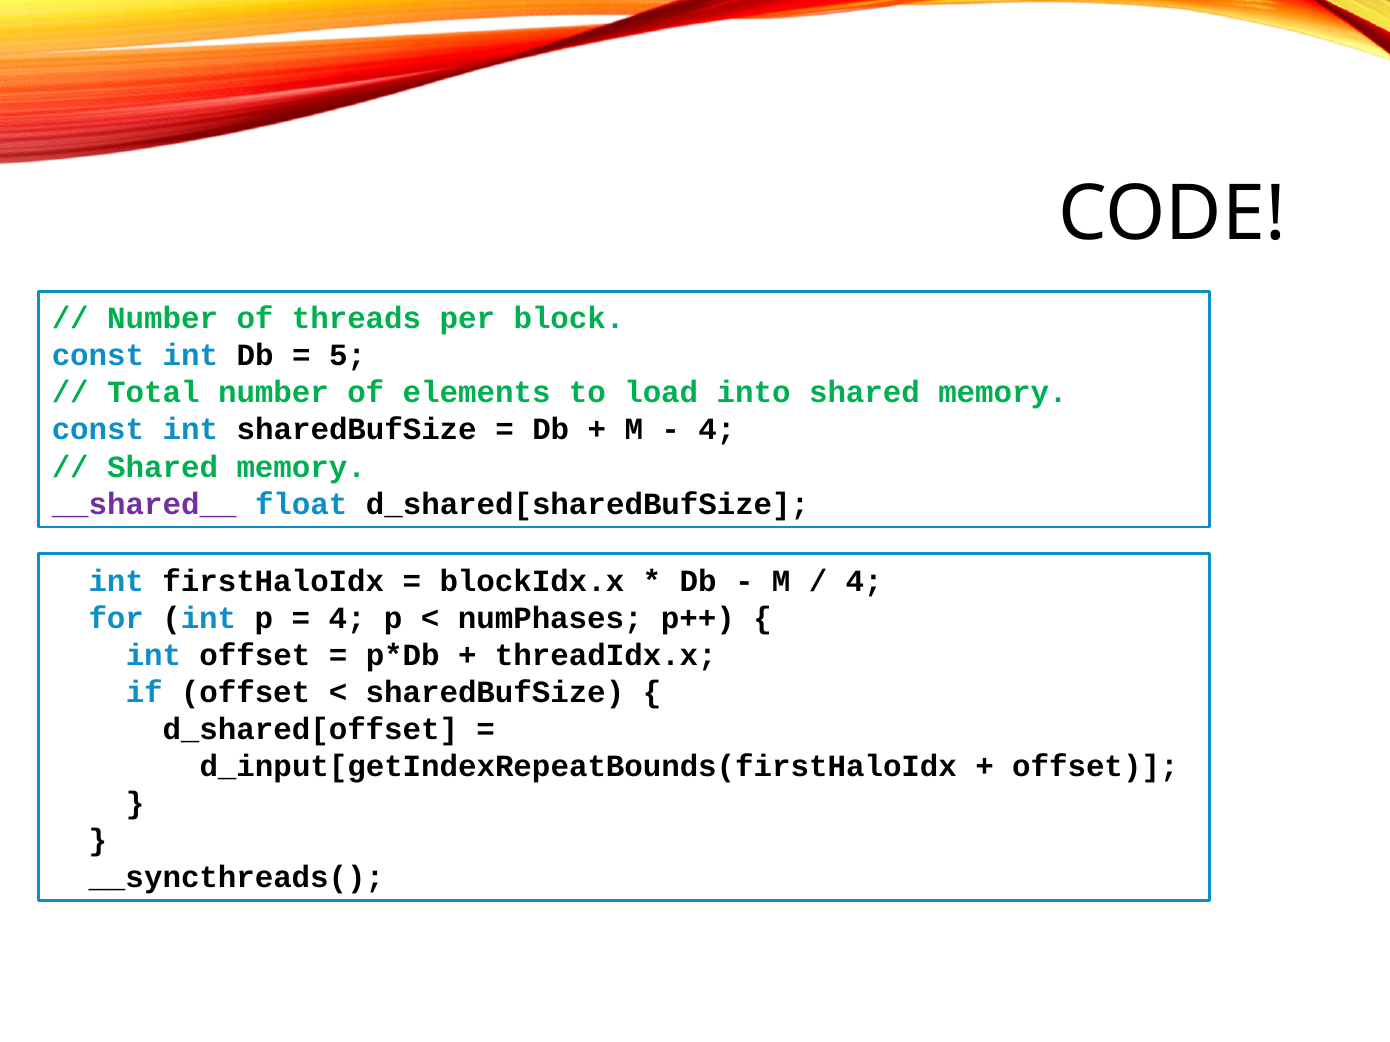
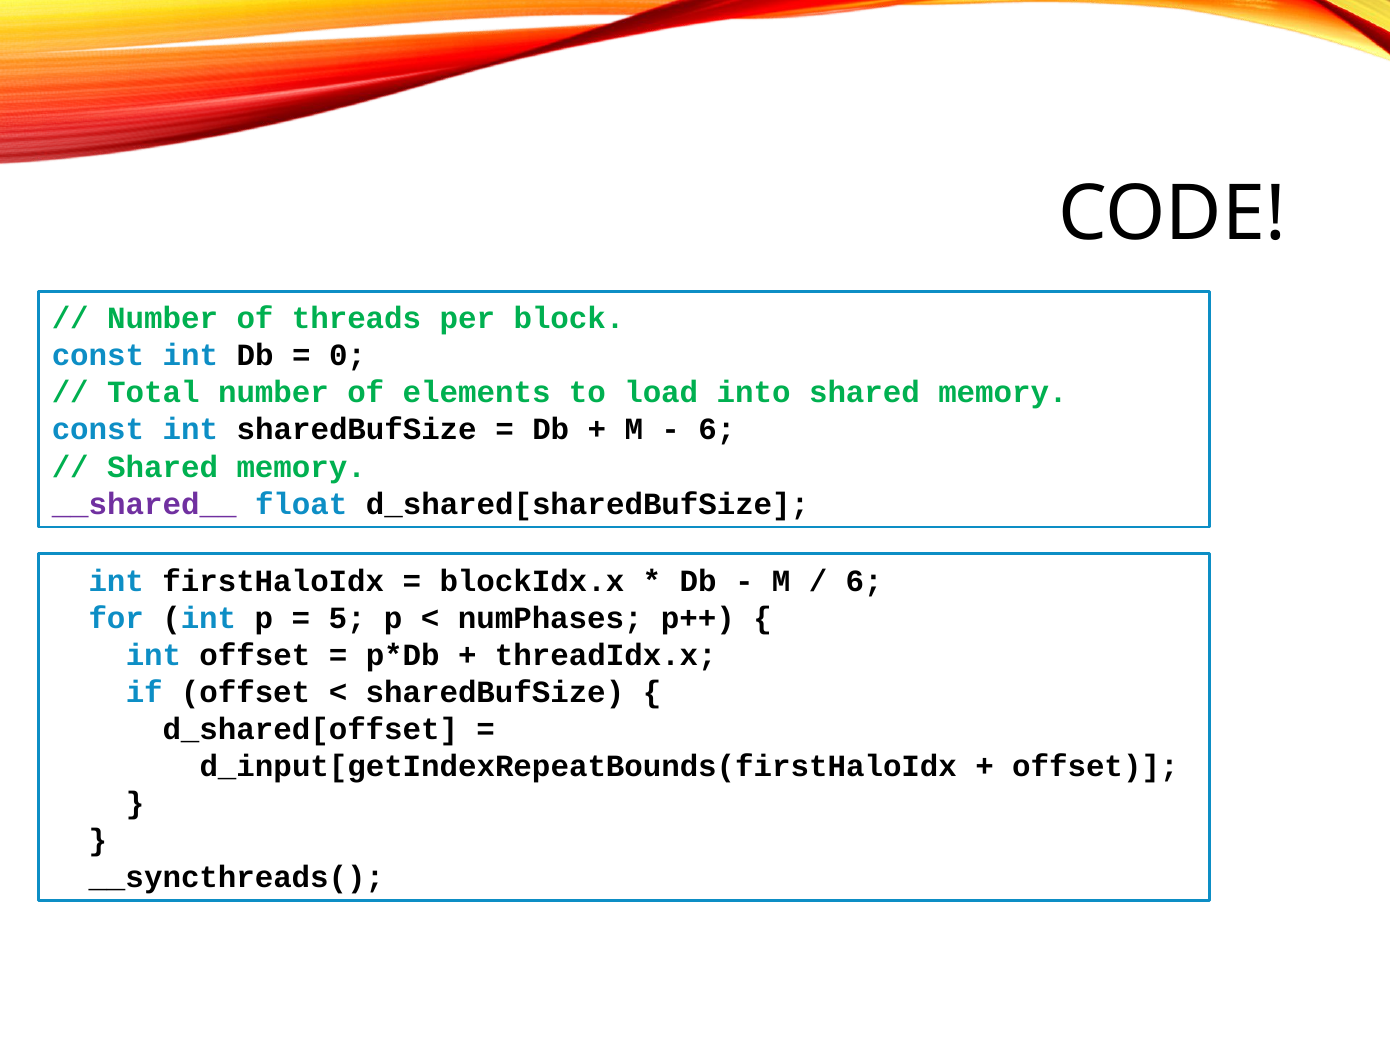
5: 5 -> 0 (348, 356)
4: 4 -> 6 (717, 430)
4: 4 -> 6 (864, 582)
4: 4 -> 5 (347, 619)
